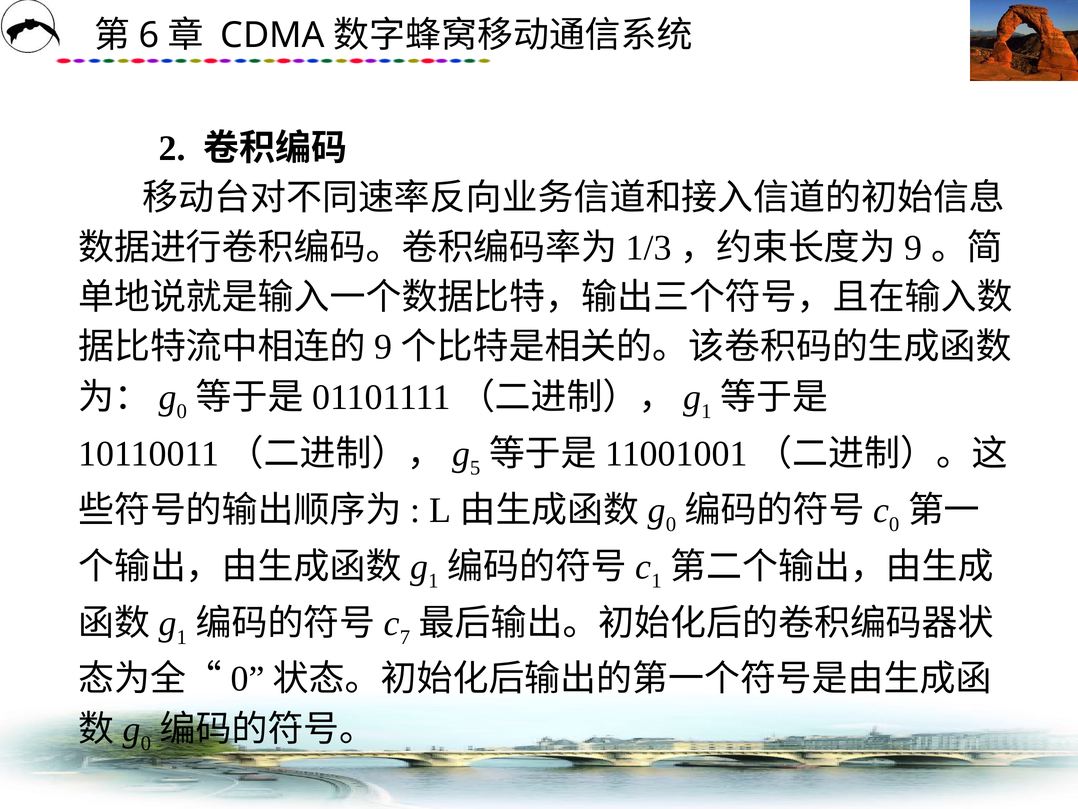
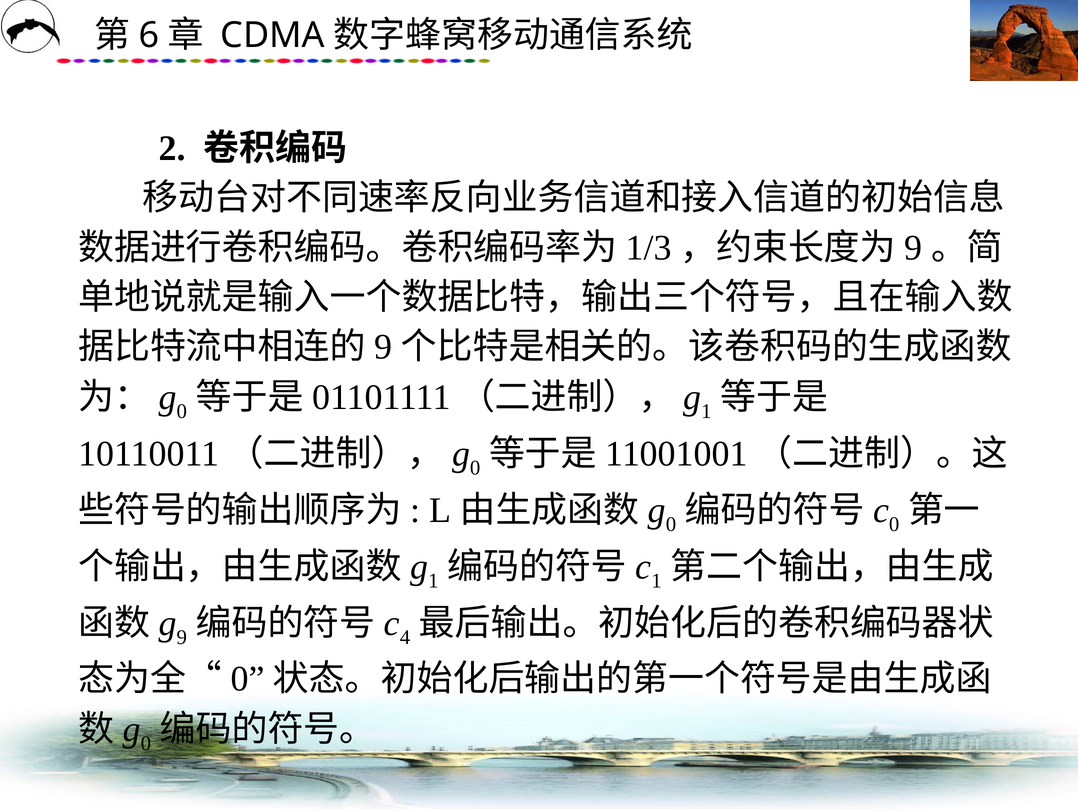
5: 5 -> 0 (475, 468)
1: 1 -> 9 (182, 637)
7: 7 -> 4 (405, 637)
